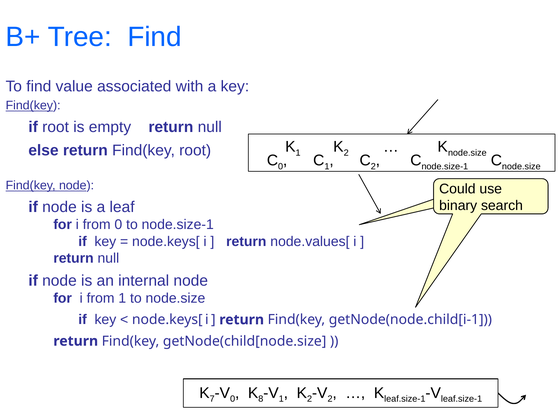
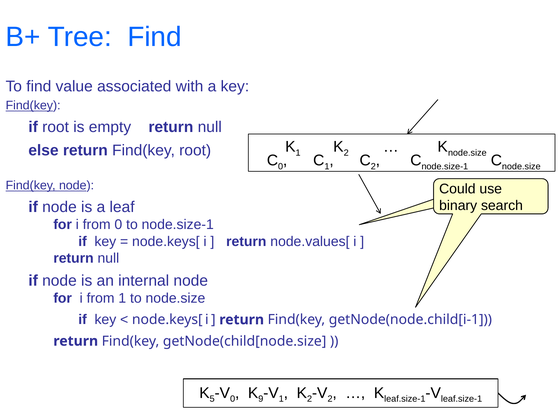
7: 7 -> 5 (212, 399)
8: 8 -> 9 (261, 399)
